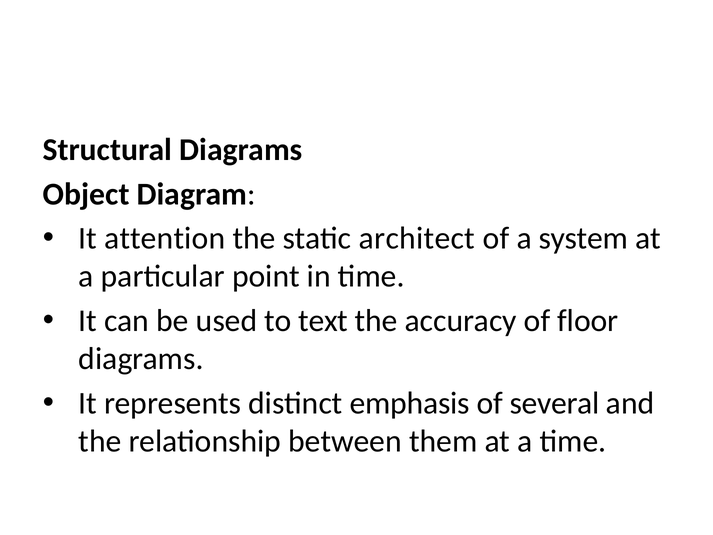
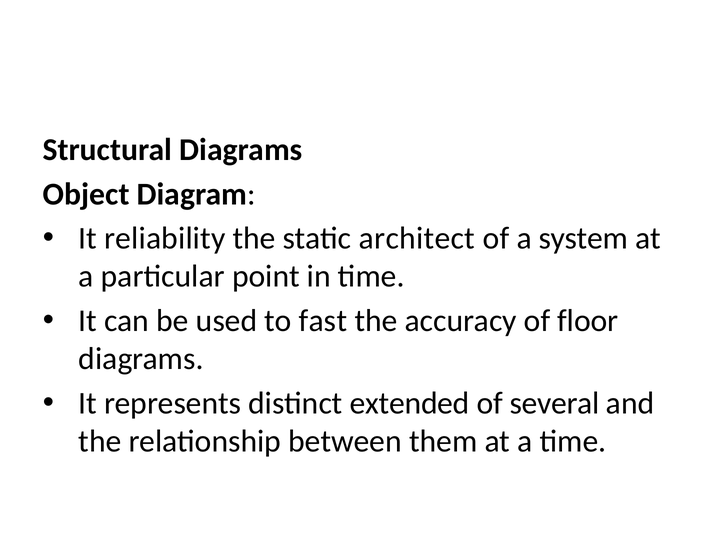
attention: attention -> reliability (165, 238)
text: text -> fast (323, 321)
emphasis: emphasis -> extended (410, 403)
